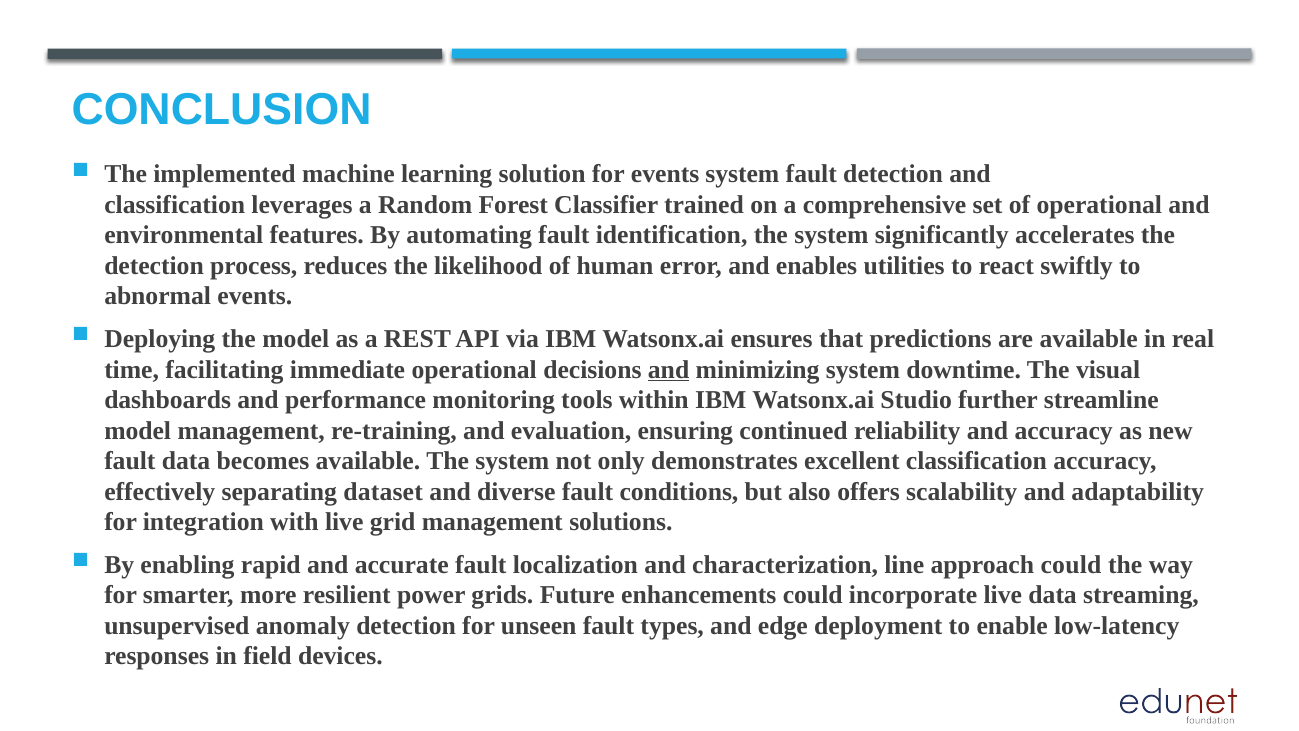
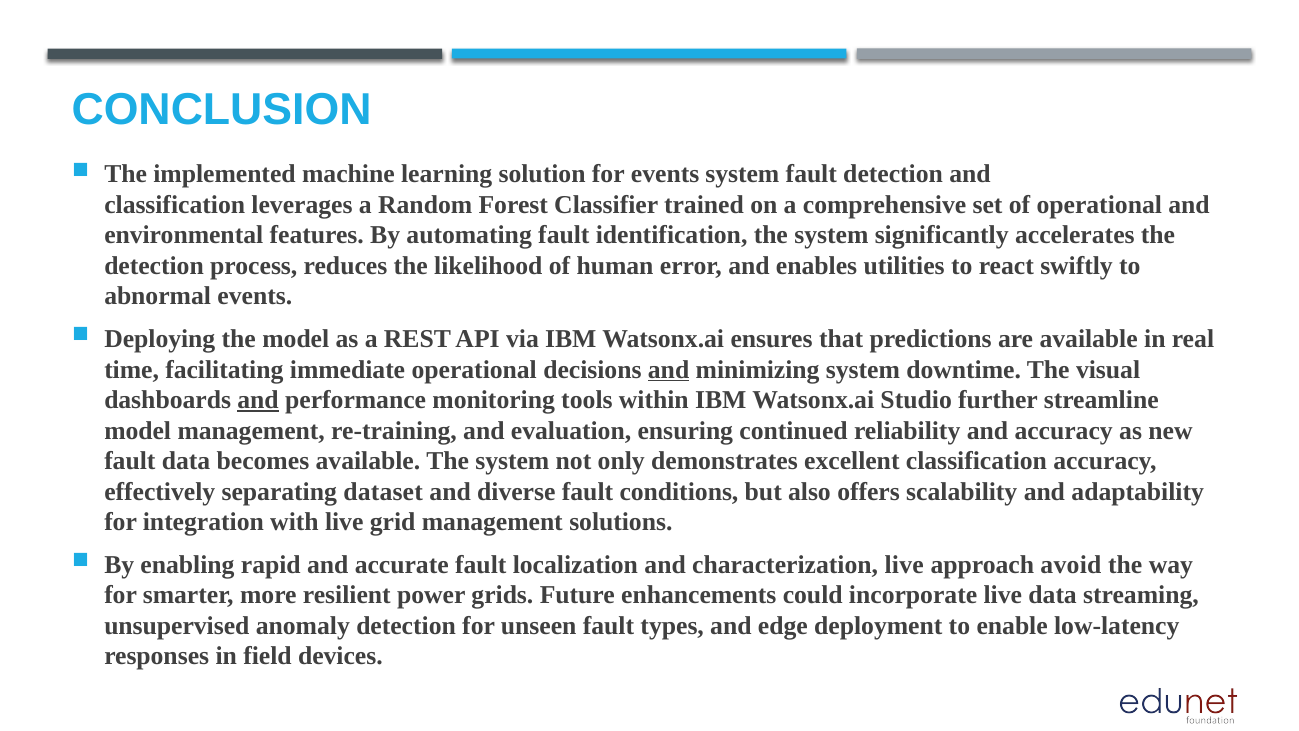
and underline: none -> present (258, 400)
characterization line: line -> live (904, 564)
approach could: could -> avoid (1071, 564)
